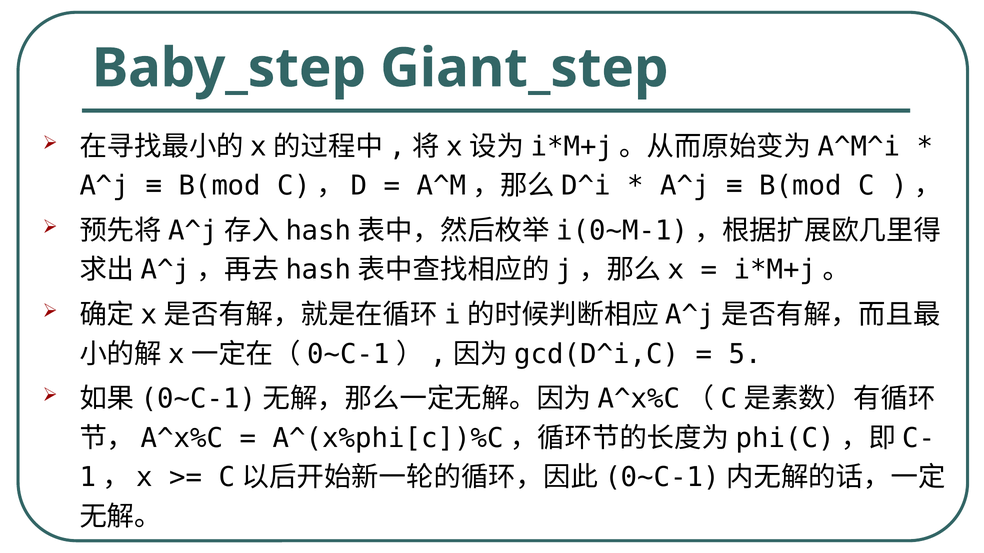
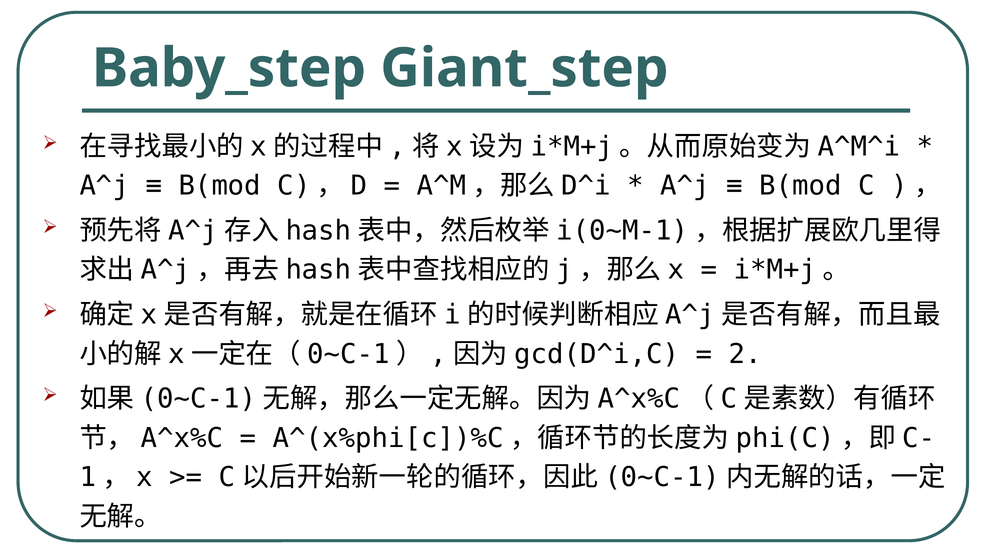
5: 5 -> 2 (745, 354)
